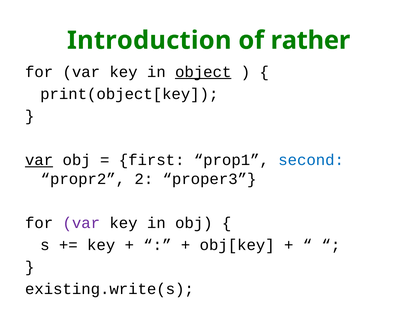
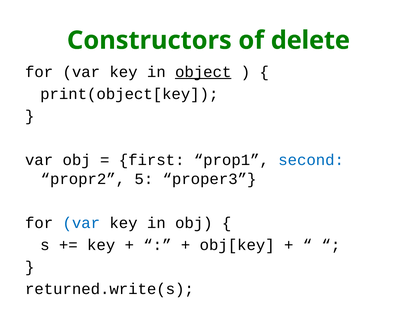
Introduction: Introduction -> Constructors (149, 40)
rather: rather -> delete (310, 40)
var underline: present -> none (39, 160)
2: 2 -> 5 (144, 179)
var colour: purple -> blue (81, 223)
existing.write(s: existing.write(s -> returned.write(s (109, 289)
